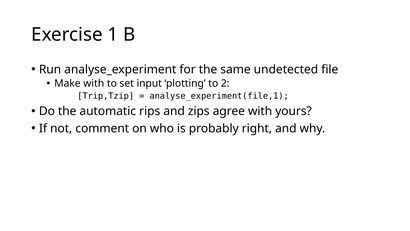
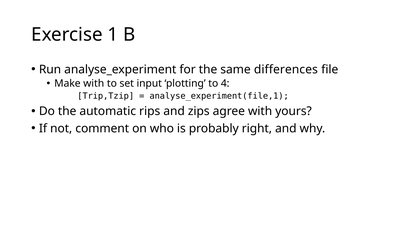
undetected: undetected -> differences (286, 69)
2: 2 -> 4 (225, 83)
